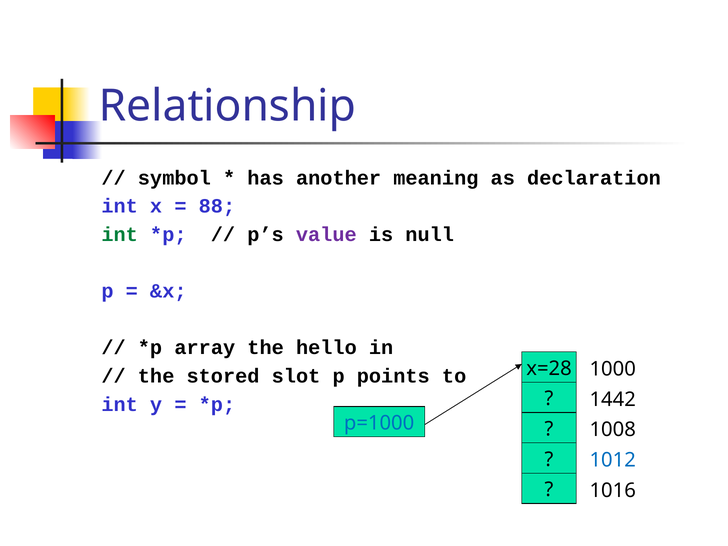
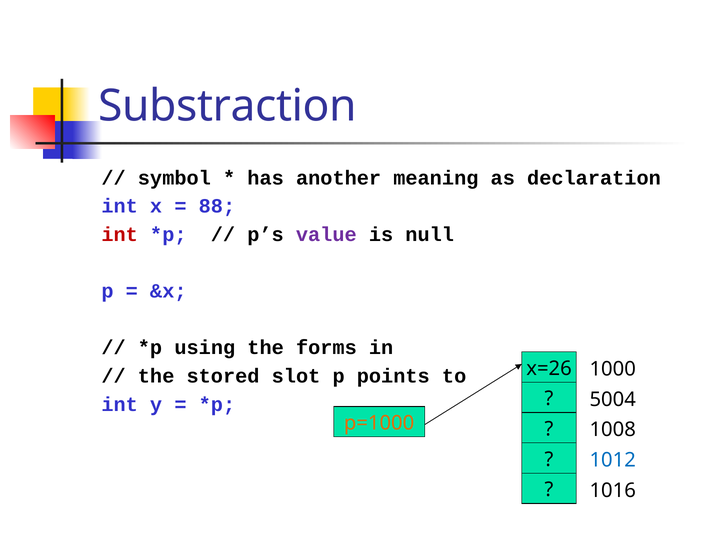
Relationship: Relationship -> Substraction (228, 106)
int colour: green -> red (120, 234)
array: array -> using (205, 348)
hello: hello -> forms (326, 348)
x=28: x=28 -> x=26 (549, 368)
1442: 1442 -> 5004 (613, 399)
p=1000 colour: blue -> orange (379, 423)
